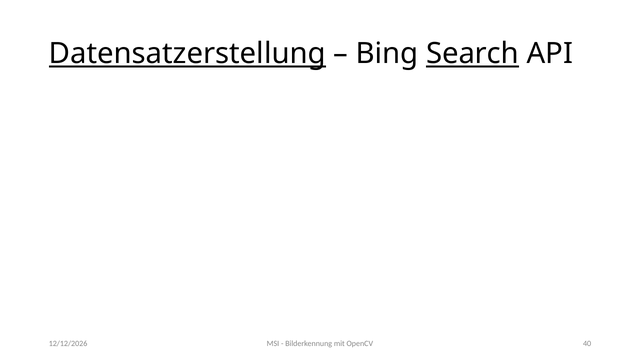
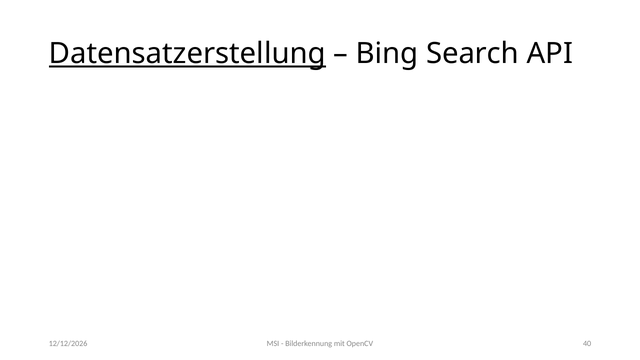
Search underline: present -> none (473, 54)
